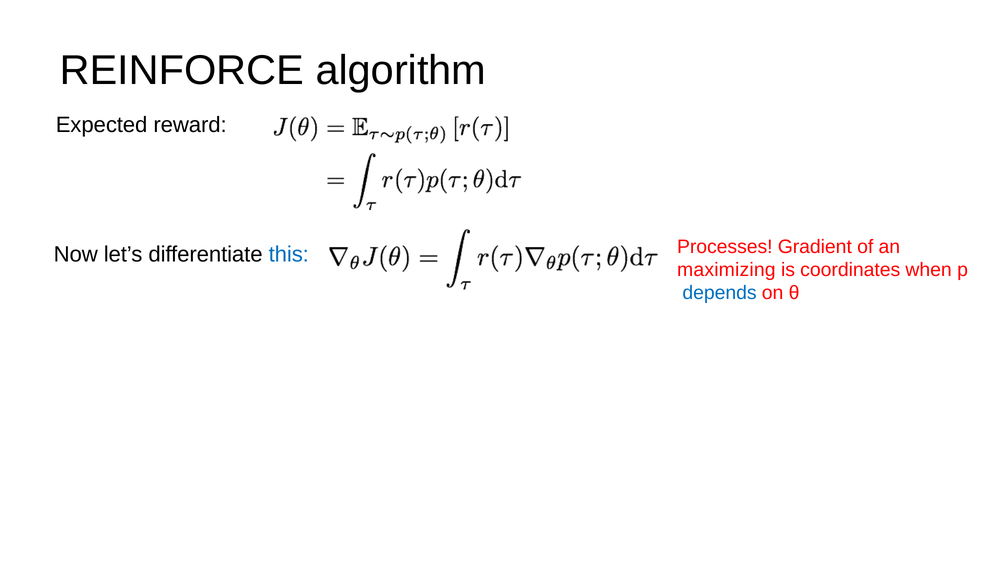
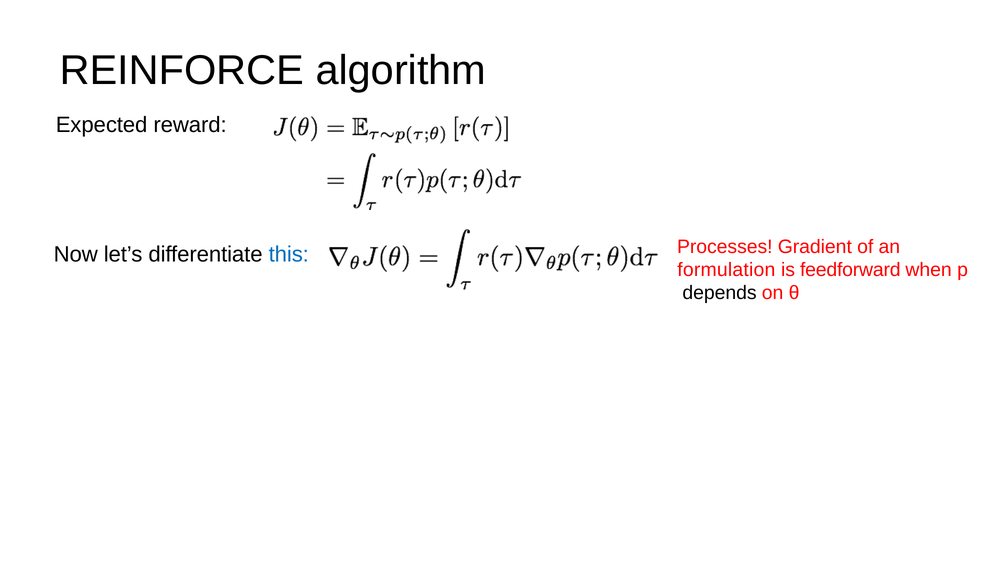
maximizing: maximizing -> formulation (726, 270)
coordinates: coordinates -> feedforward (850, 270)
depends colour: blue -> black (720, 293)
